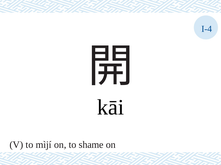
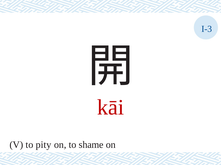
I-4: I-4 -> I-3 (207, 29)
kāi colour: black -> red (111, 108)
mìjí: mìjí -> pity (44, 145)
